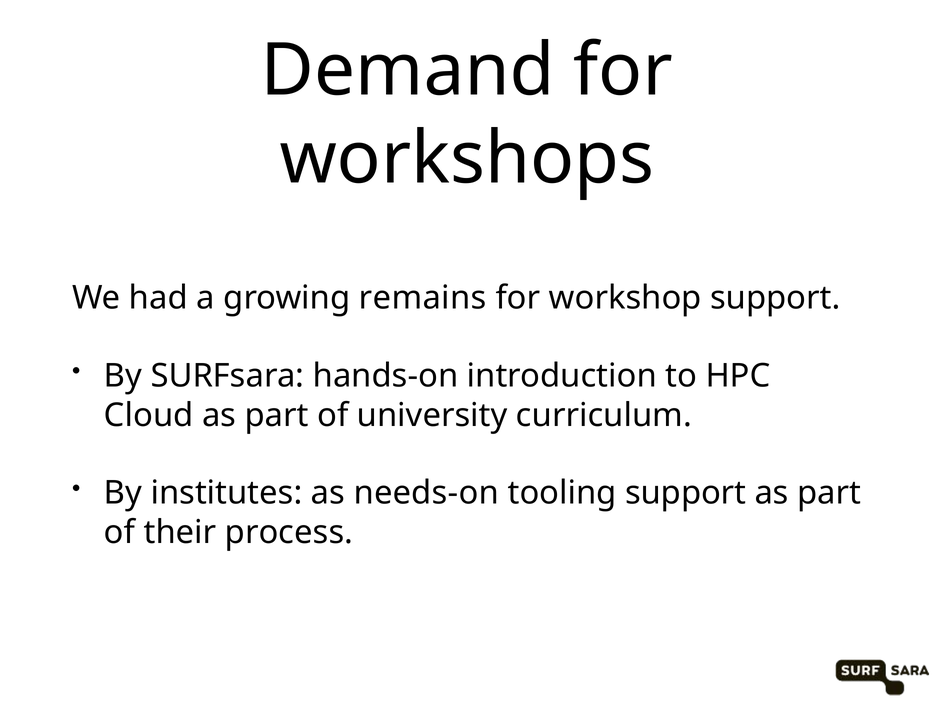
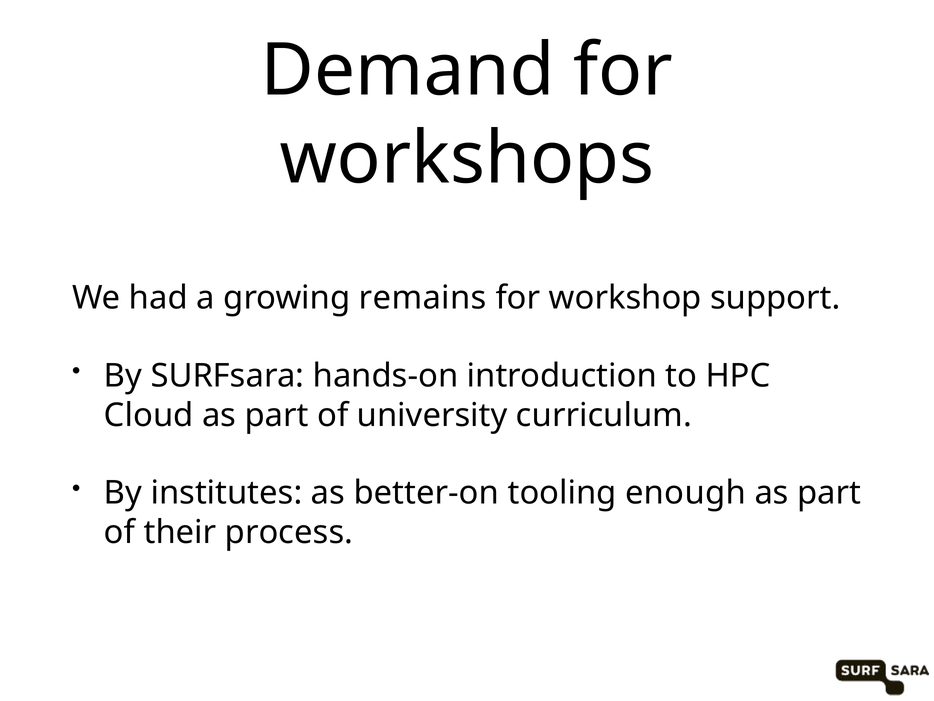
needs-on: needs-on -> better-on (426, 493)
tooling support: support -> enough (685, 493)
